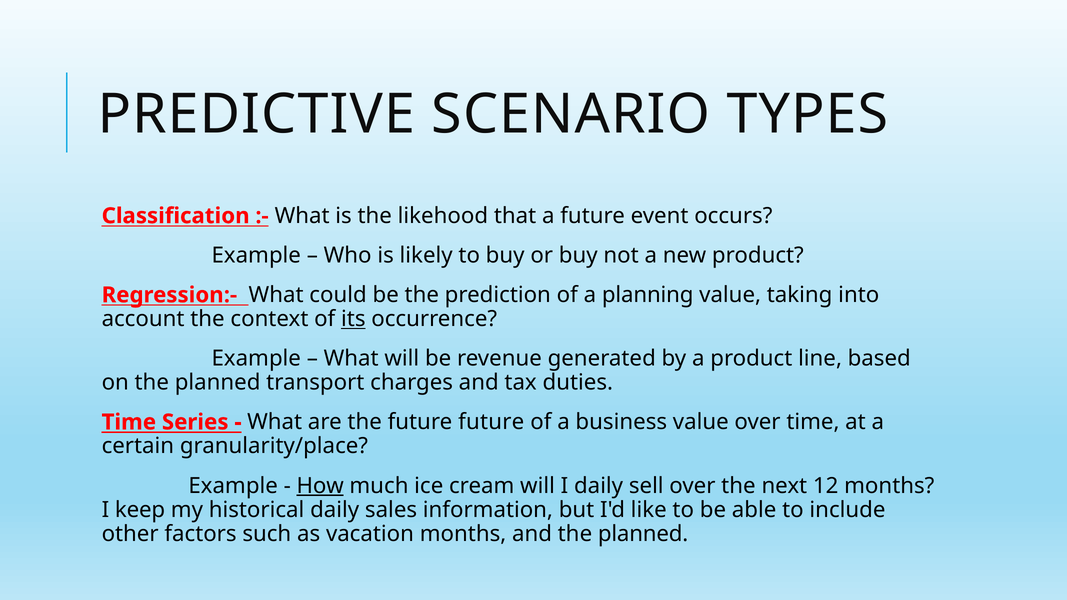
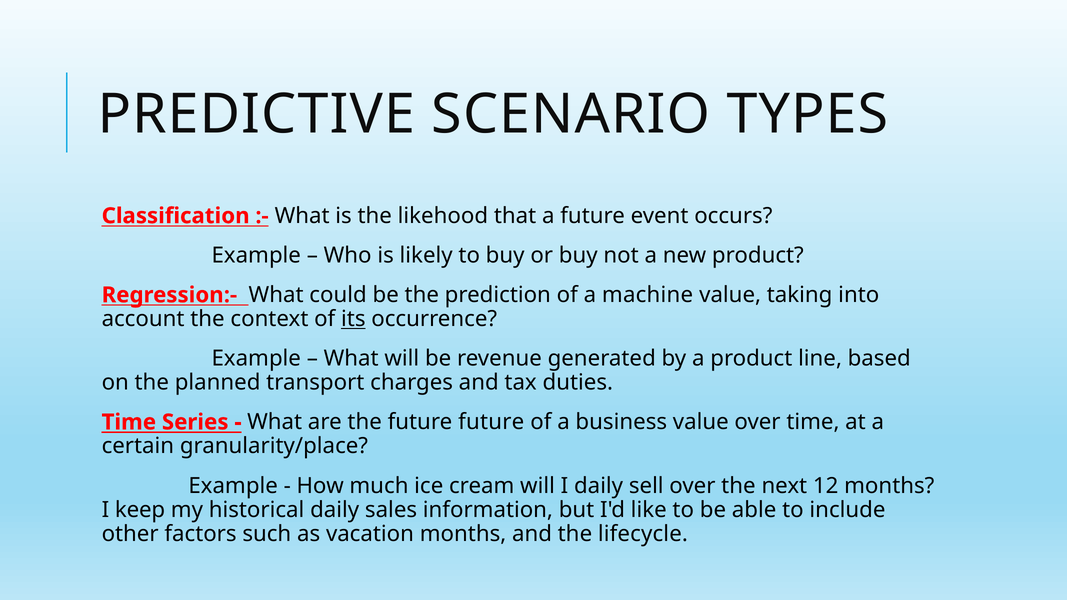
planning: planning -> machine (648, 295)
How underline: present -> none (320, 486)
and the planned: planned -> lifecycle (643, 534)
